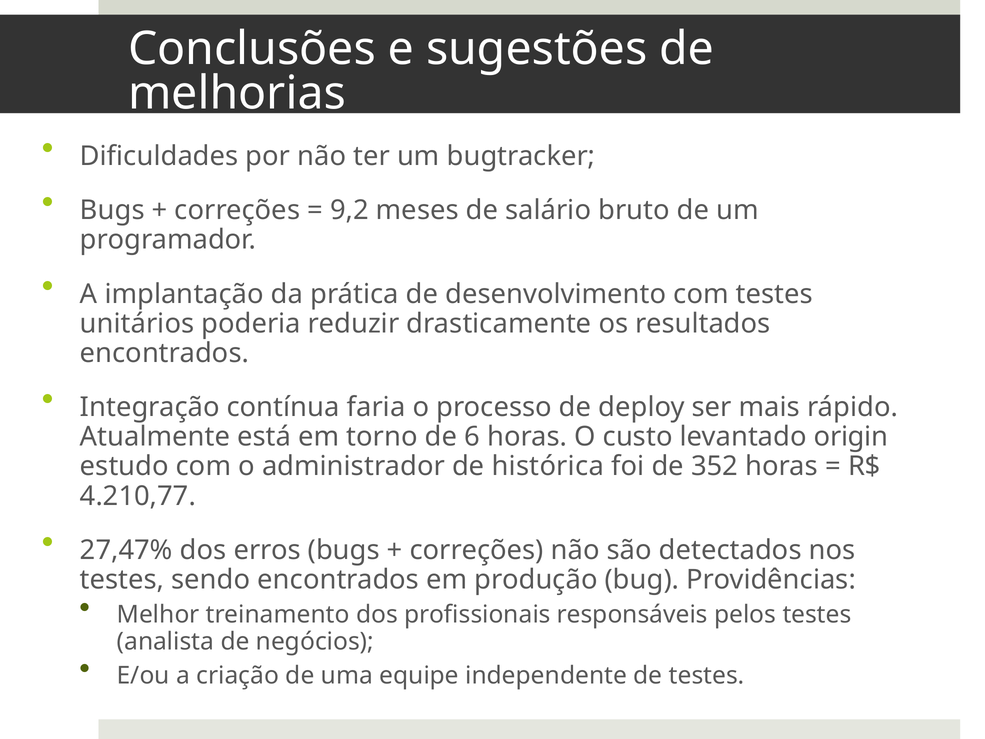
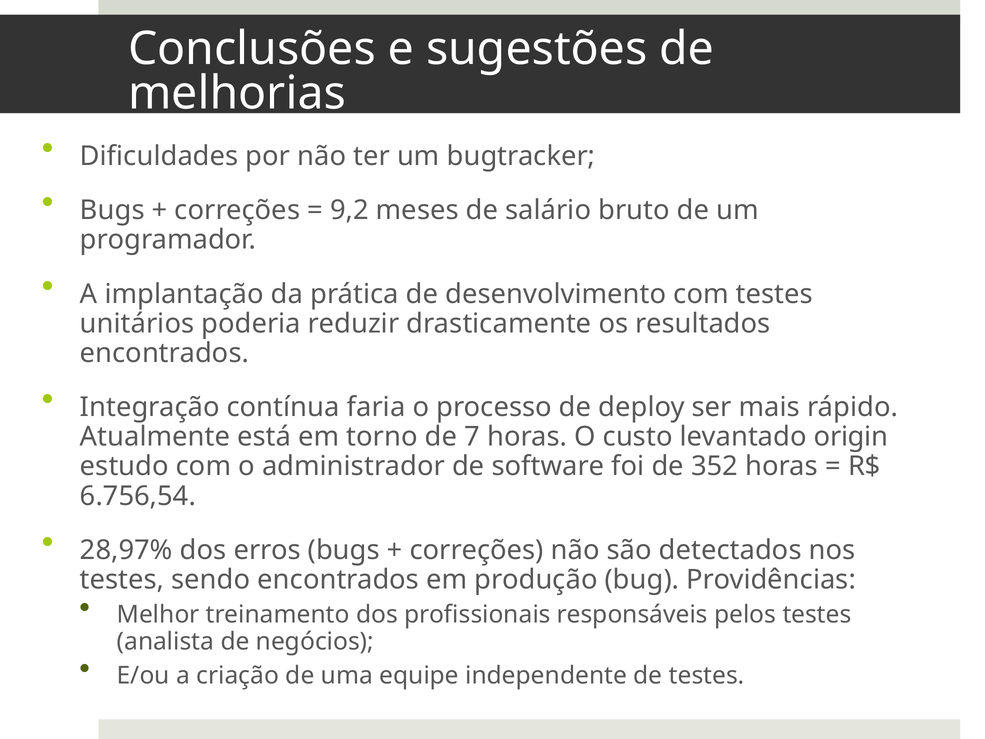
6: 6 -> 7 (472, 437)
histórica: histórica -> software (548, 466)
4.210,77: 4.210,77 -> 6.756,54 (138, 496)
27,47%: 27,47% -> 28,97% (126, 550)
